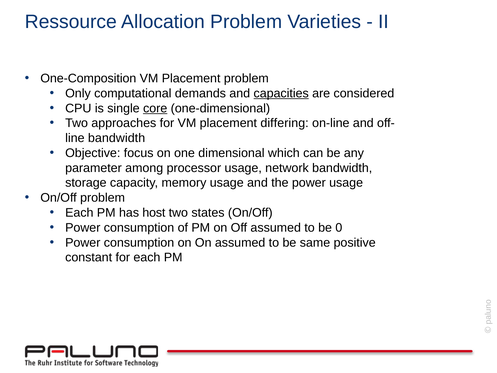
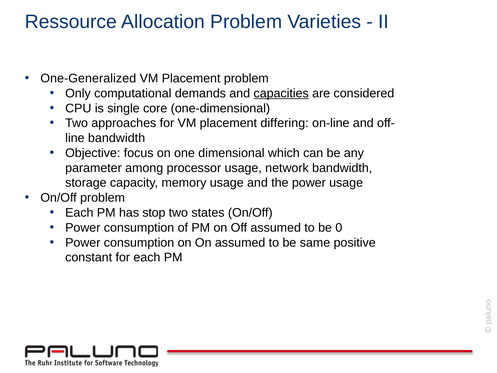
One-Composition: One-Composition -> One-Generalized (88, 78)
core underline: present -> none (155, 108)
host: host -> stop (154, 213)
